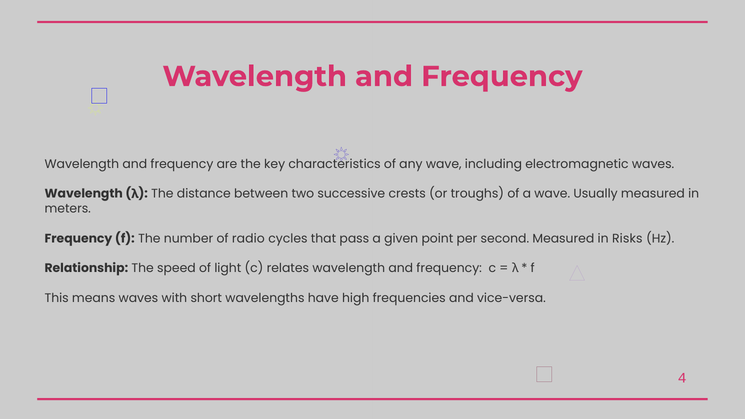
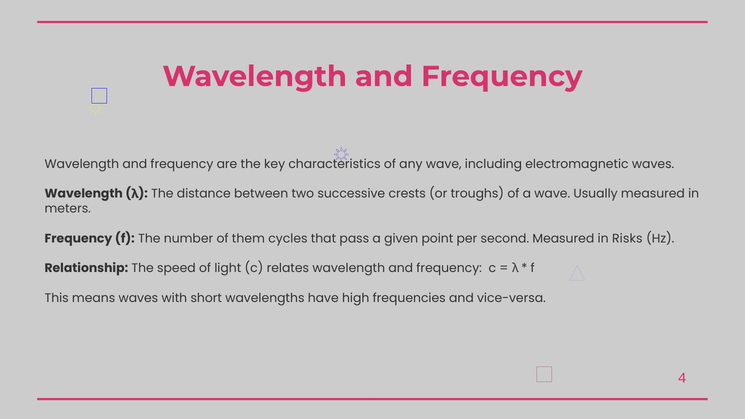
radio: radio -> them (248, 239)
